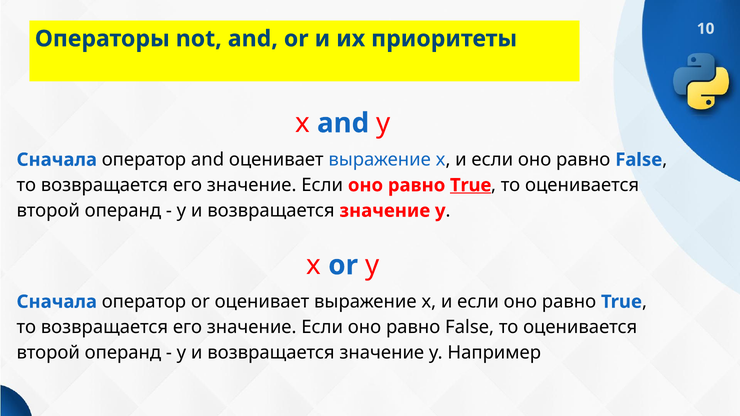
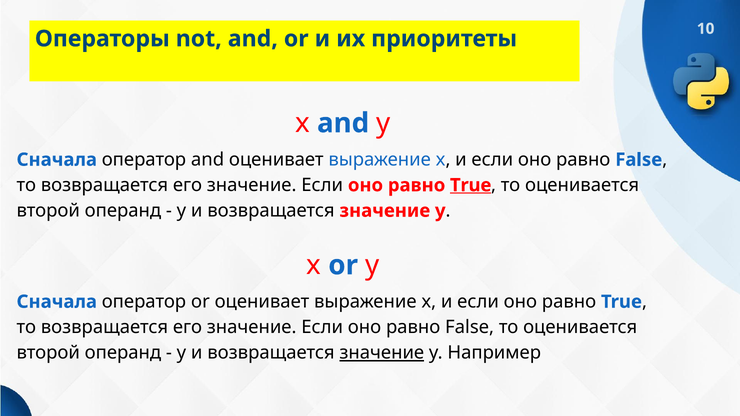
значение underline: none -> present (382, 353)
